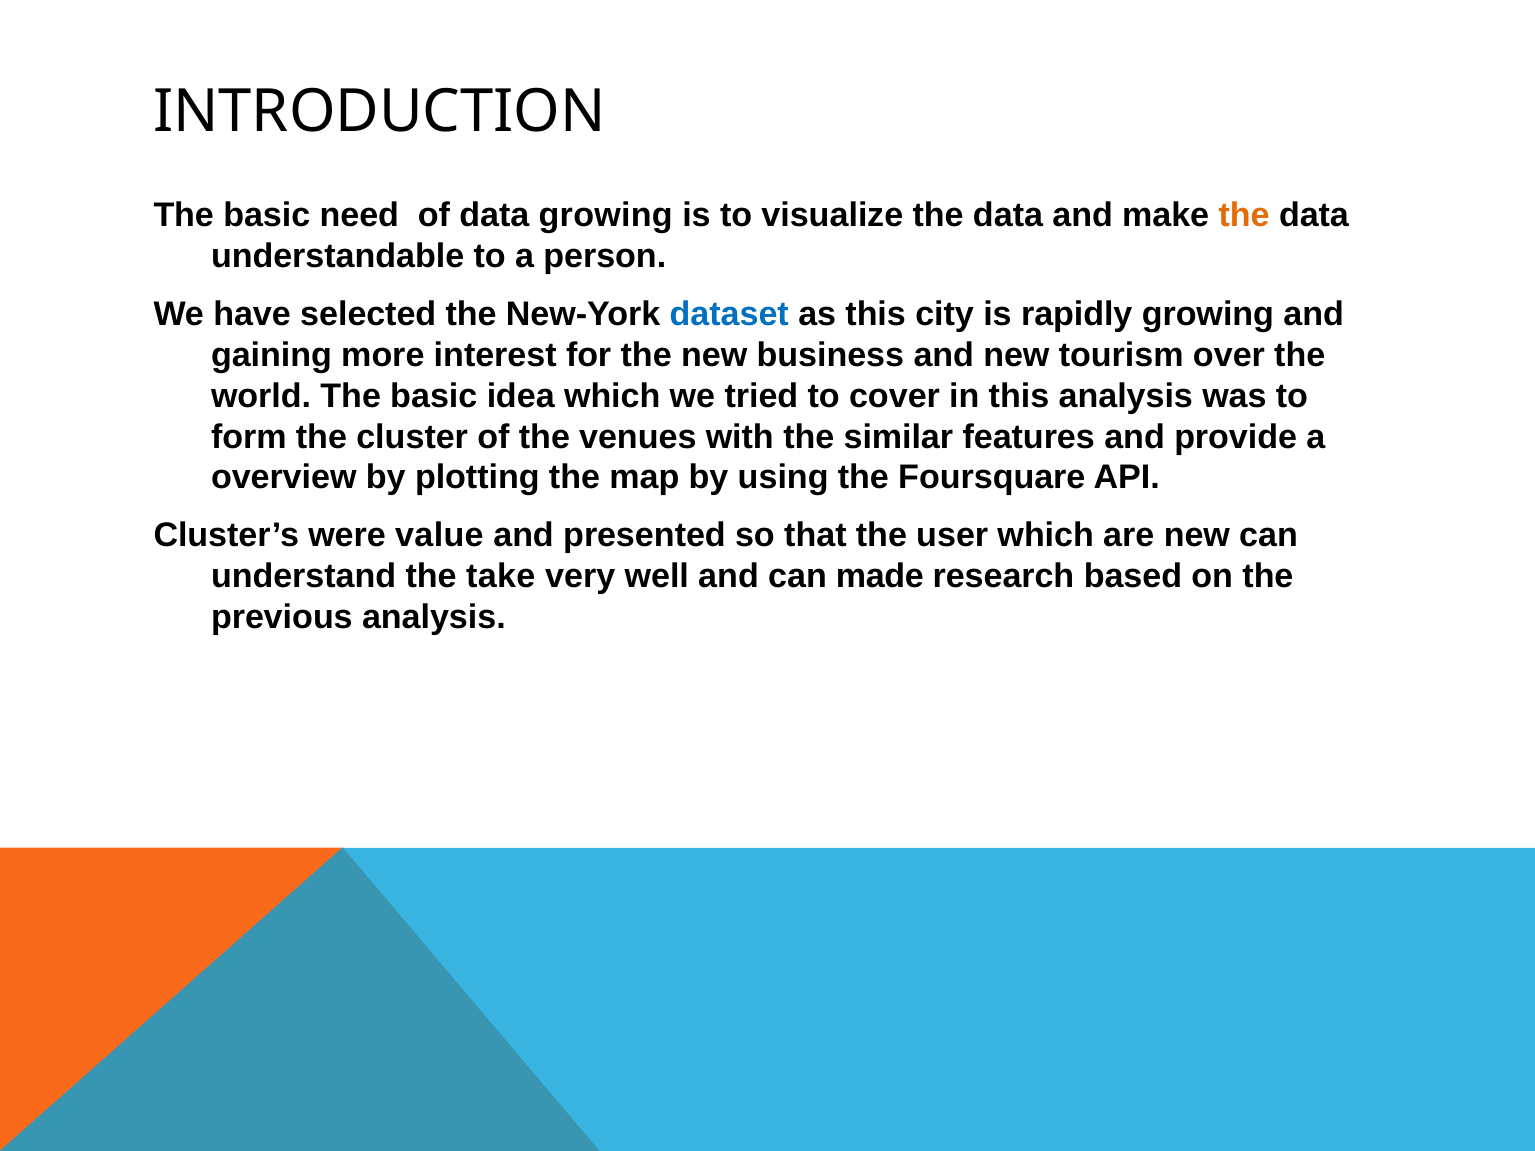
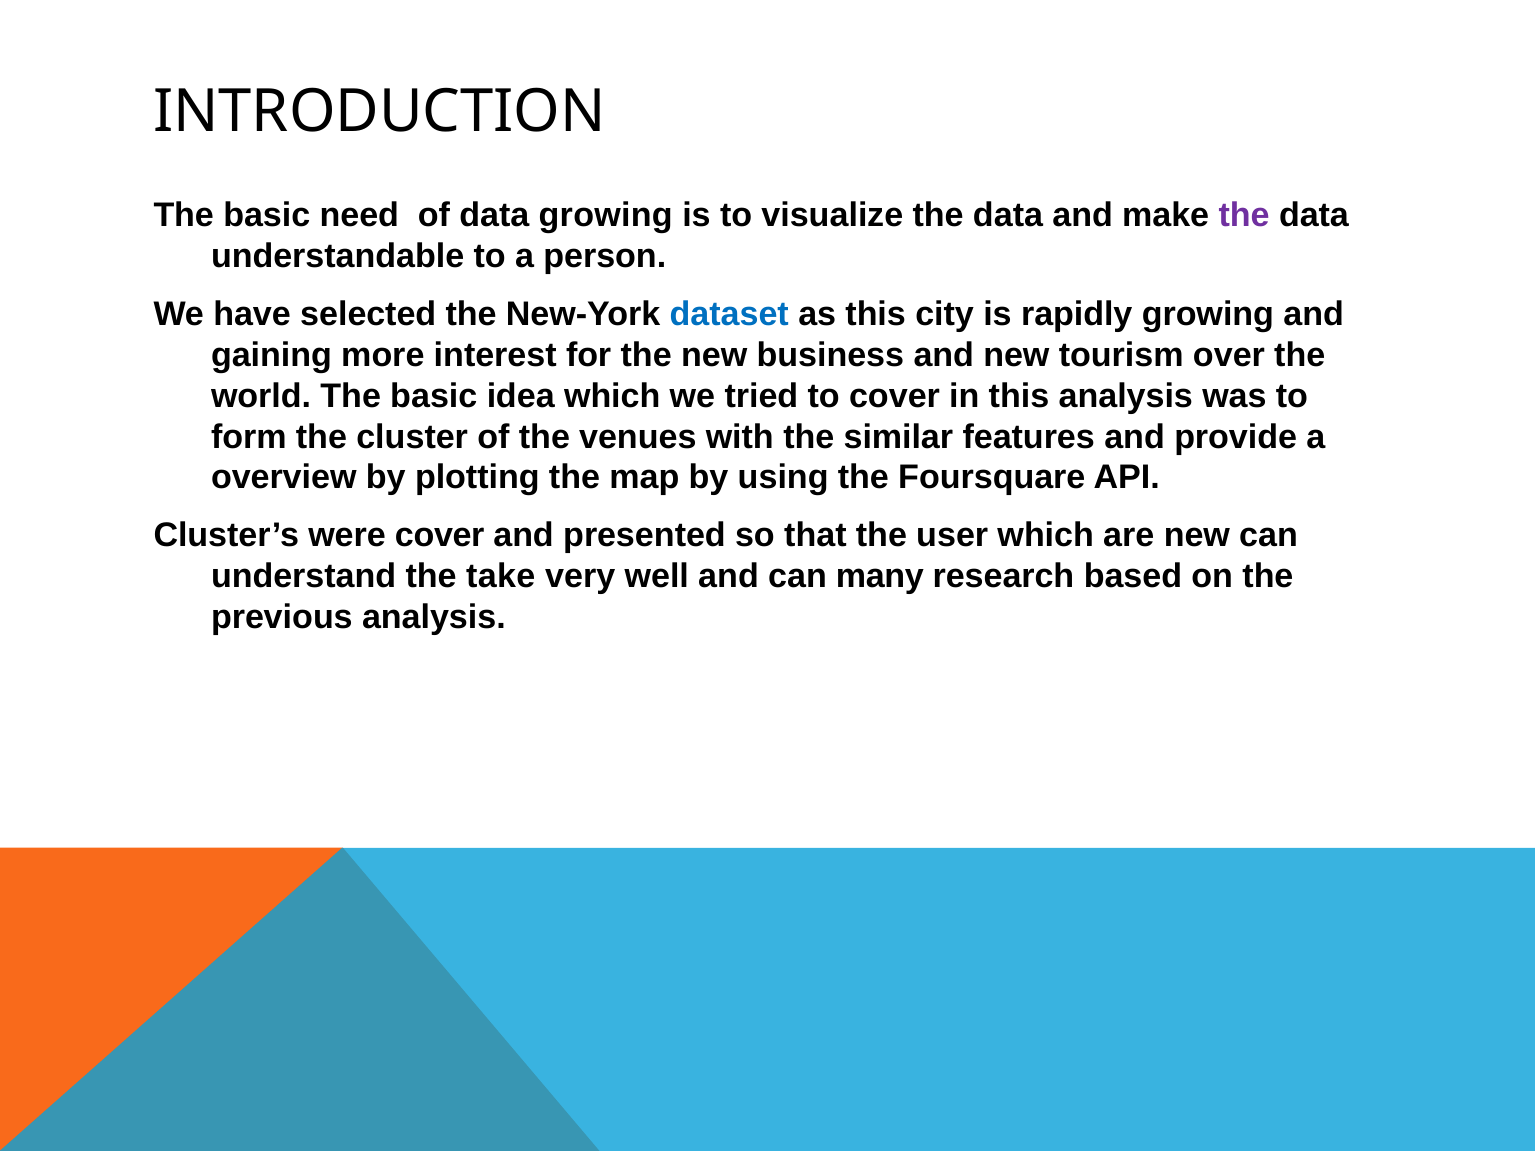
the colour: orange -> purple (1244, 215)
were value: value -> cover (440, 536)
made: made -> many (880, 577)
